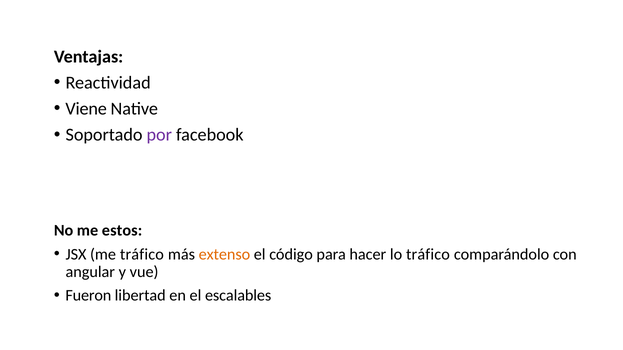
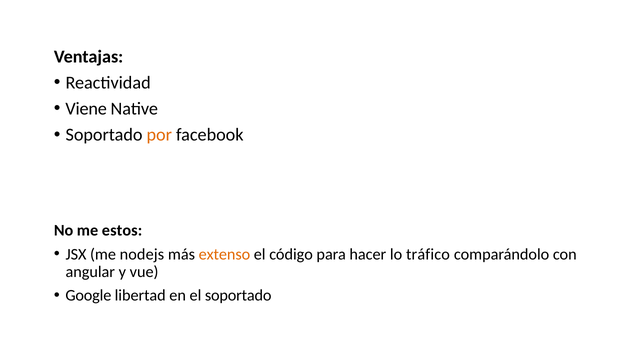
por colour: purple -> orange (159, 135)
me tráfico: tráfico -> nodejs (142, 254)
Fueron: Fueron -> Google (88, 296)
el escalables: escalables -> soportado (238, 296)
